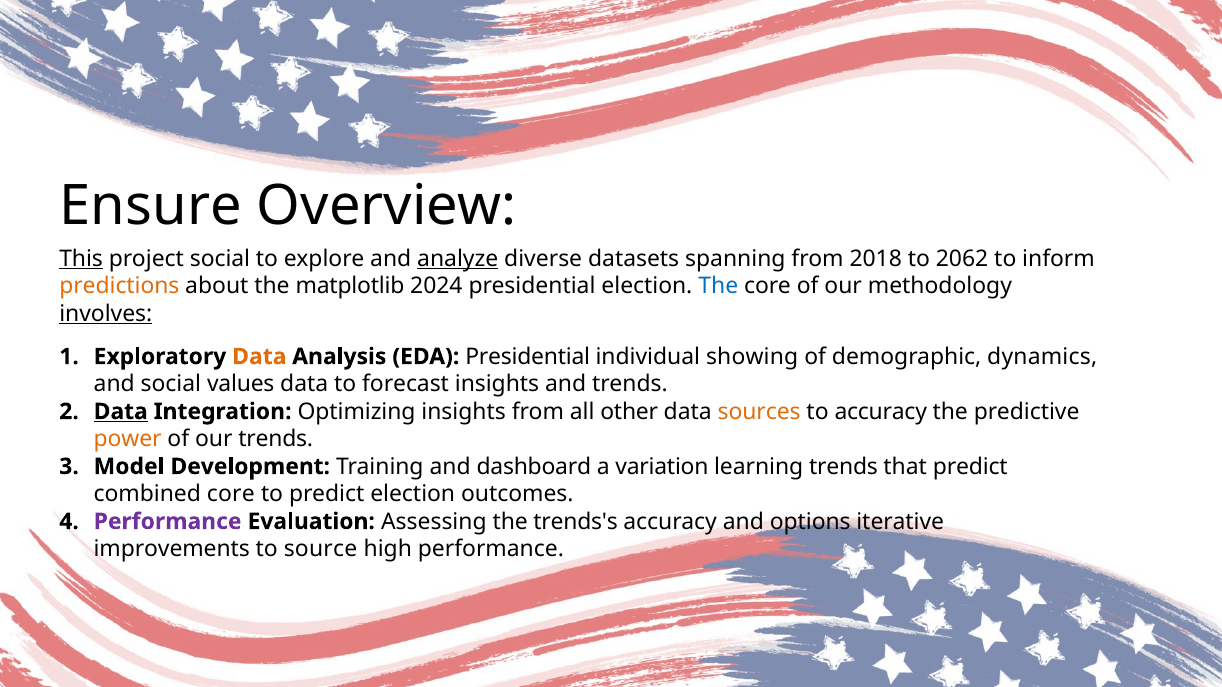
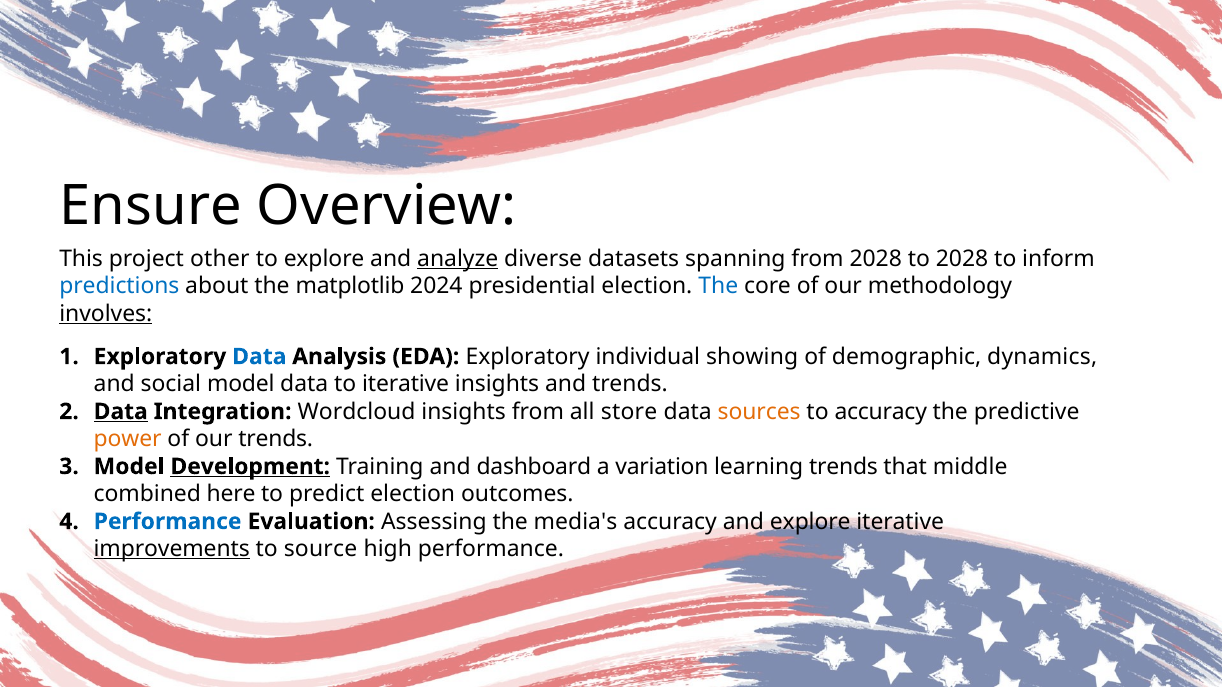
This underline: present -> none (81, 259)
project social: social -> other (220, 259)
from 2018: 2018 -> 2028 (876, 259)
to 2062: 2062 -> 2028 (962, 259)
predictions colour: orange -> blue (119, 286)
Data colour: orange -> blue (259, 357)
EDA Presidential: Presidential -> Exploratory (528, 357)
social values: values -> model (241, 384)
to forecast: forecast -> iterative (406, 384)
Optimizing: Optimizing -> Wordcloud (357, 412)
other: other -> store (629, 412)
Development underline: none -> present (250, 467)
that predict: predict -> middle (970, 467)
combined core: core -> here (231, 494)
Performance colour: purple -> blue (168, 522)
trends's: trends's -> media's (576, 522)
and options: options -> explore (810, 522)
improvements underline: none -> present (172, 549)
